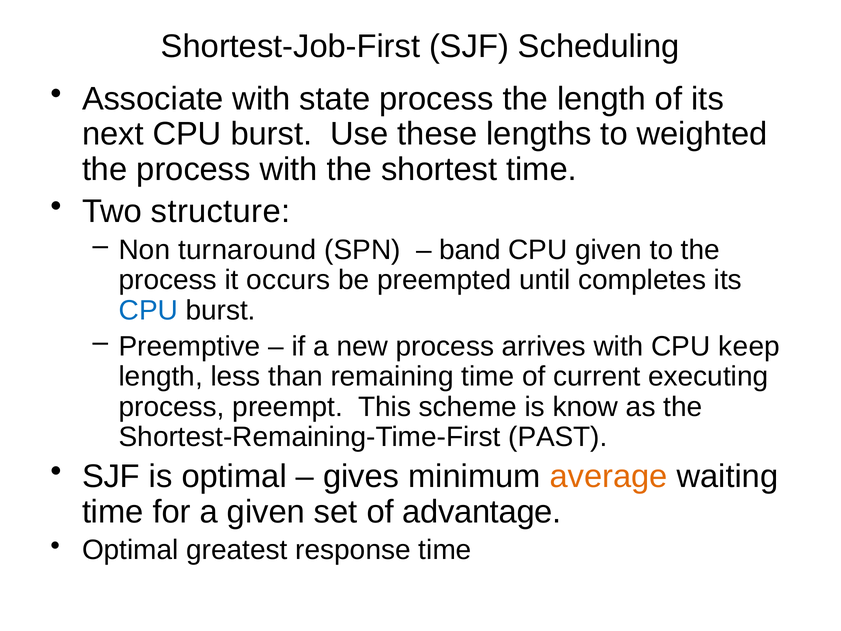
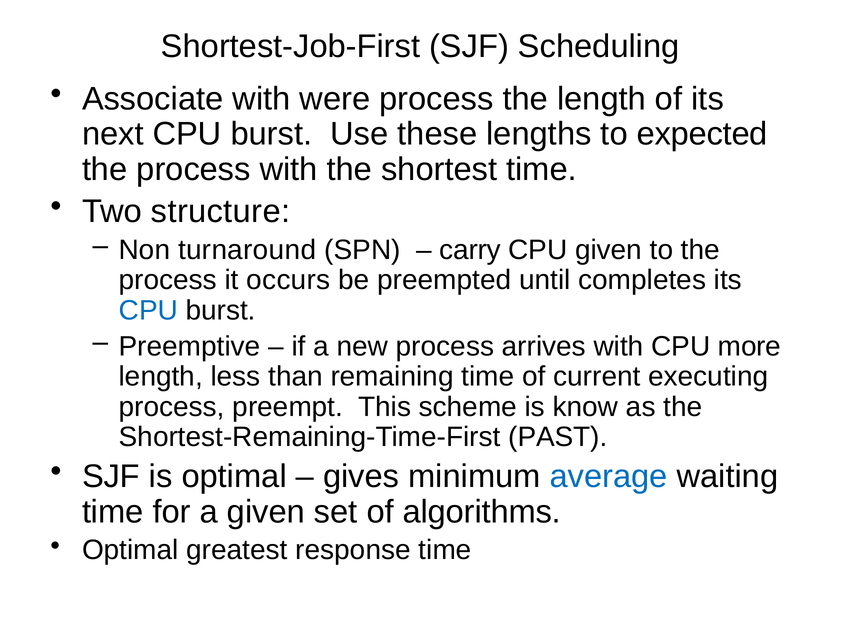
state: state -> were (335, 99)
weighted: weighted -> expected (702, 134)
band: band -> carry (470, 250)
keep: keep -> more (749, 346)
average colour: orange -> blue (609, 476)
advantage: advantage -> algorithms (482, 512)
